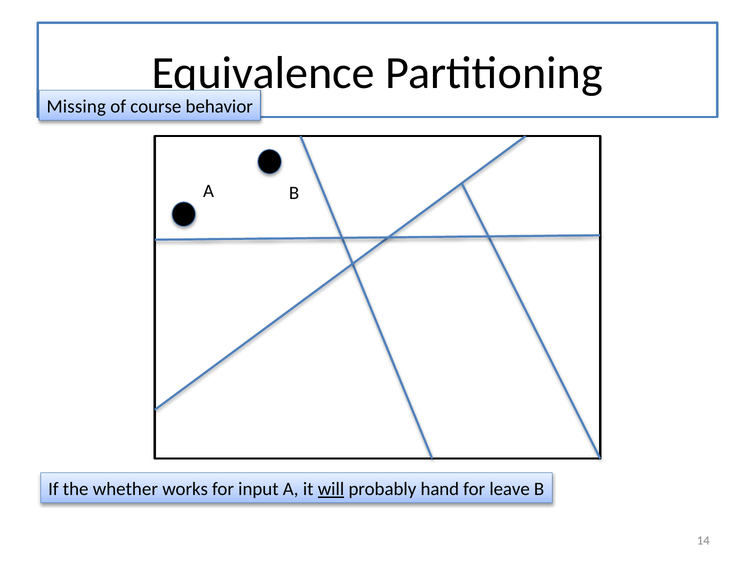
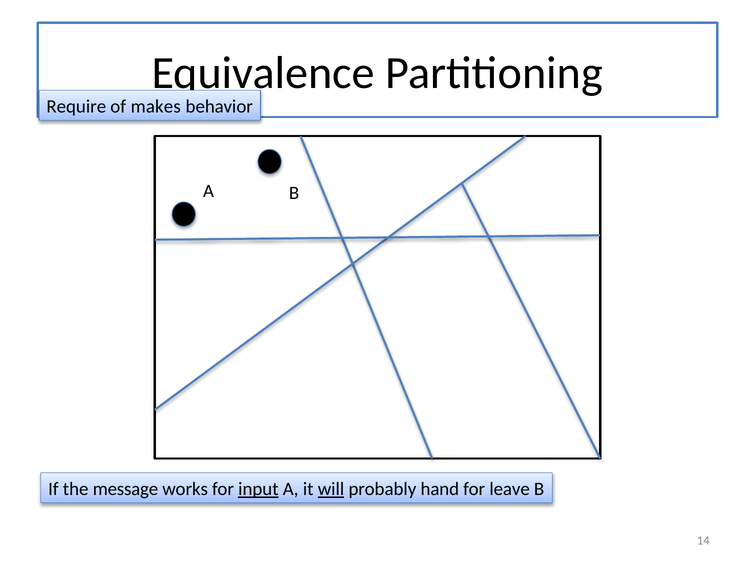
Missing: Missing -> Require (76, 107)
course: course -> makes (156, 107)
whether: whether -> message (125, 489)
input underline: none -> present (258, 489)
